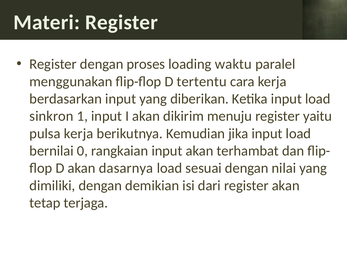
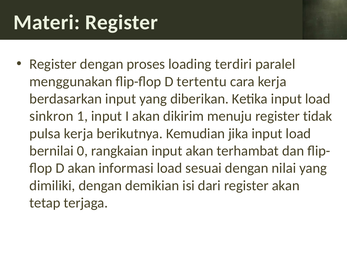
waktu: waktu -> terdiri (233, 64)
yaitu: yaitu -> tidak (318, 116)
dasarnya: dasarnya -> informasi (126, 168)
